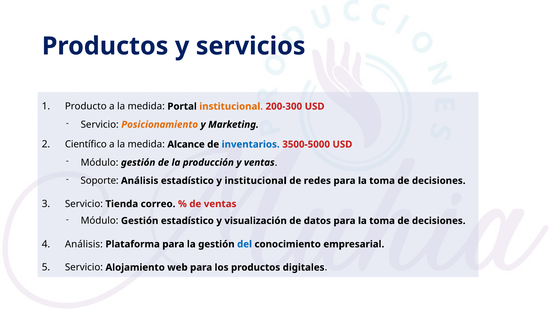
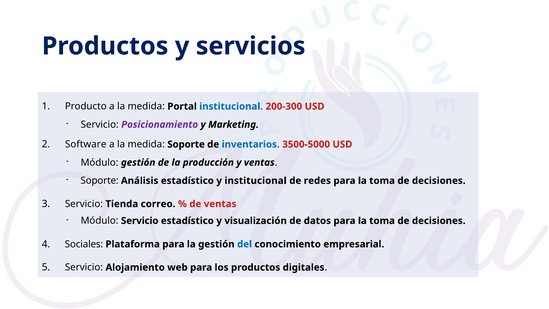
institucional colour: orange -> blue (231, 106)
Posicionamiento colour: orange -> purple (160, 124)
Científico: Científico -> Software (86, 144)
medida Alcance: Alcance -> Soporte (186, 144)
Gestión: Gestión -> Servicio (140, 221)
Análisis: Análisis -> Sociales (84, 244)
